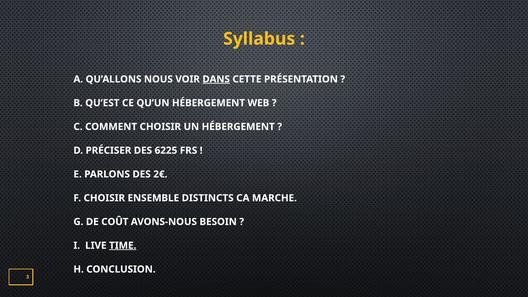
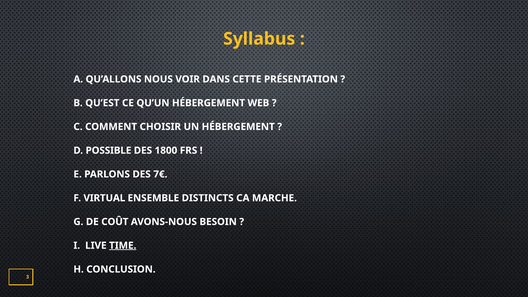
DANS underline: present -> none (216, 79)
PRÉCISER: PRÉCISER -> POSSIBLE (108, 150)
6225: 6225 -> 1800 (166, 150)
2€: 2€ -> 7€ (160, 174)
F CHOISIR: CHOISIR -> VIRTUAL (104, 198)
